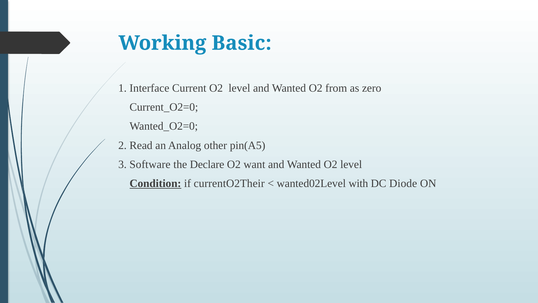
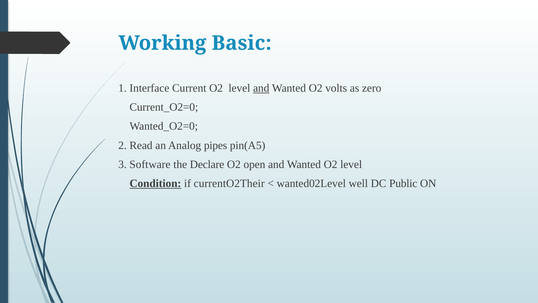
and underline: none -> present (261, 88)
from: from -> volts (336, 88)
other: other -> pipes (216, 145)
want: want -> open (254, 164)
with: with -> well (358, 183)
Diode: Diode -> Public (403, 183)
